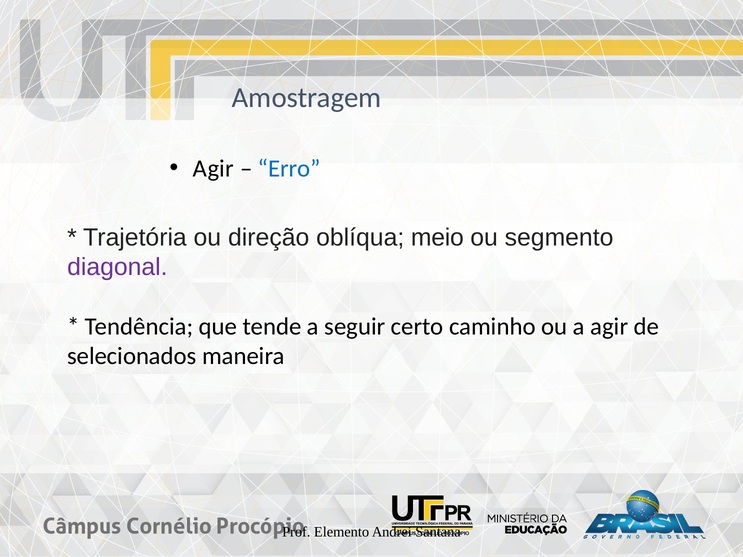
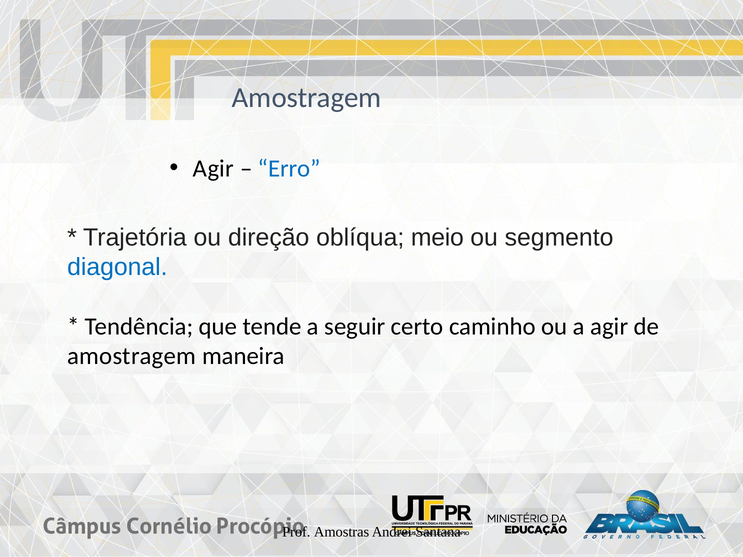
diagonal colour: purple -> blue (117, 267)
selecionados: selecionados -> amostragem (132, 356)
Elemento: Elemento -> Amostras (342, 532)
